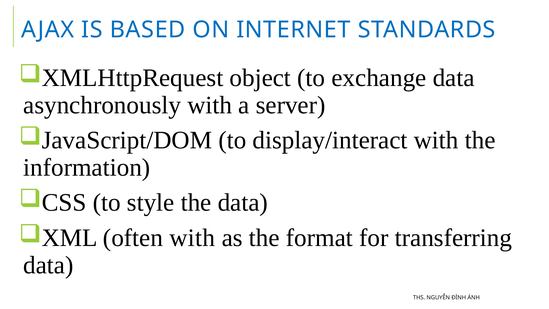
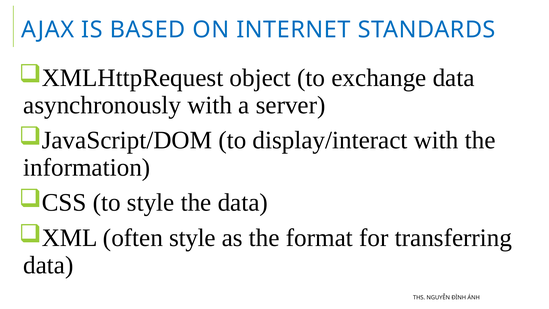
often with: with -> style (192, 238)
